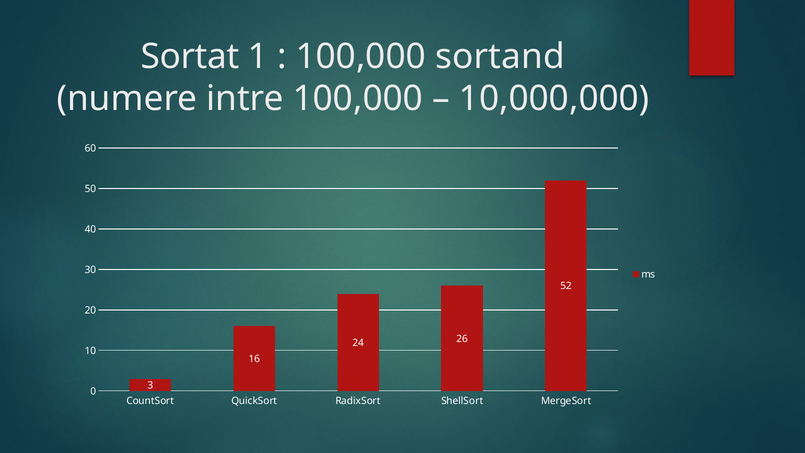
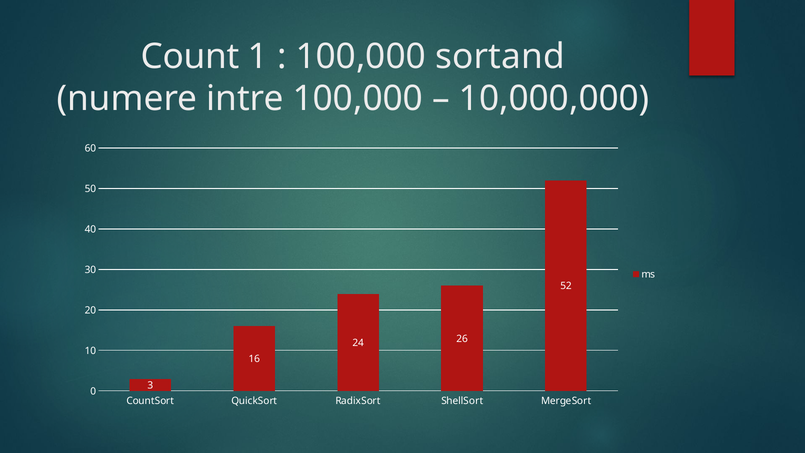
Sortat: Sortat -> Count (190, 57)
